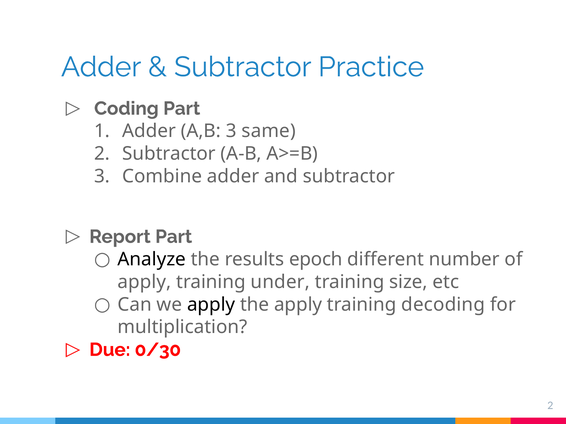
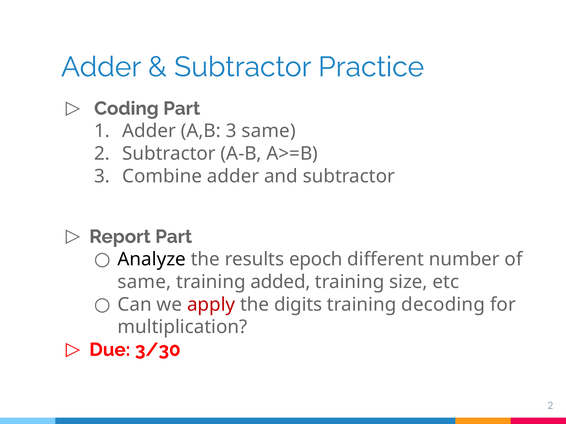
apply: apply -> same (144, 282)
under: under -> added (280, 282)
apply colour: black -> red (211, 305)
the apply: apply -> digits (298, 305)
0/30: 0/30 -> 3/30 (158, 350)
